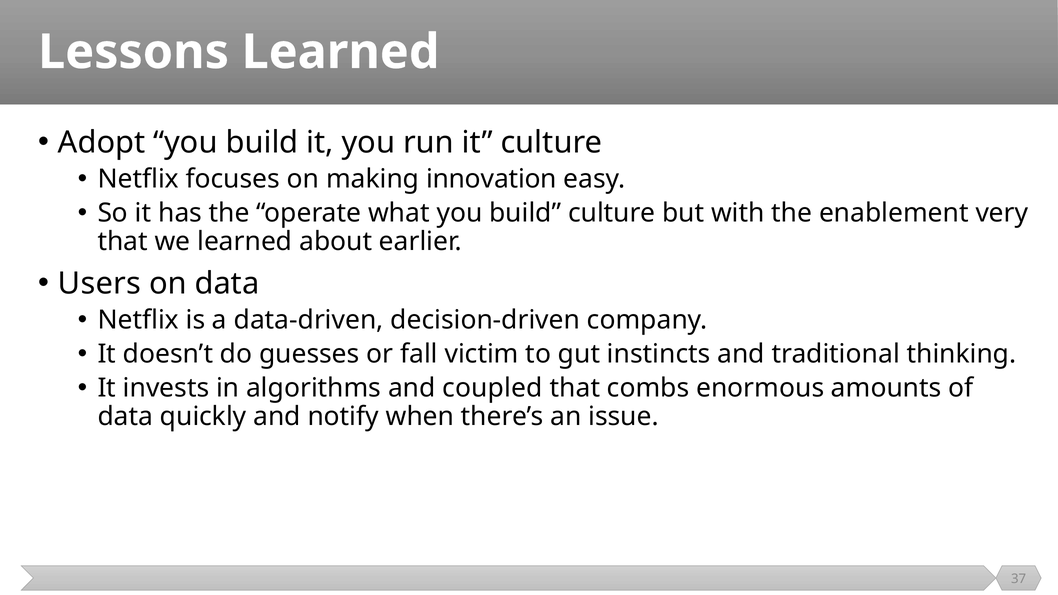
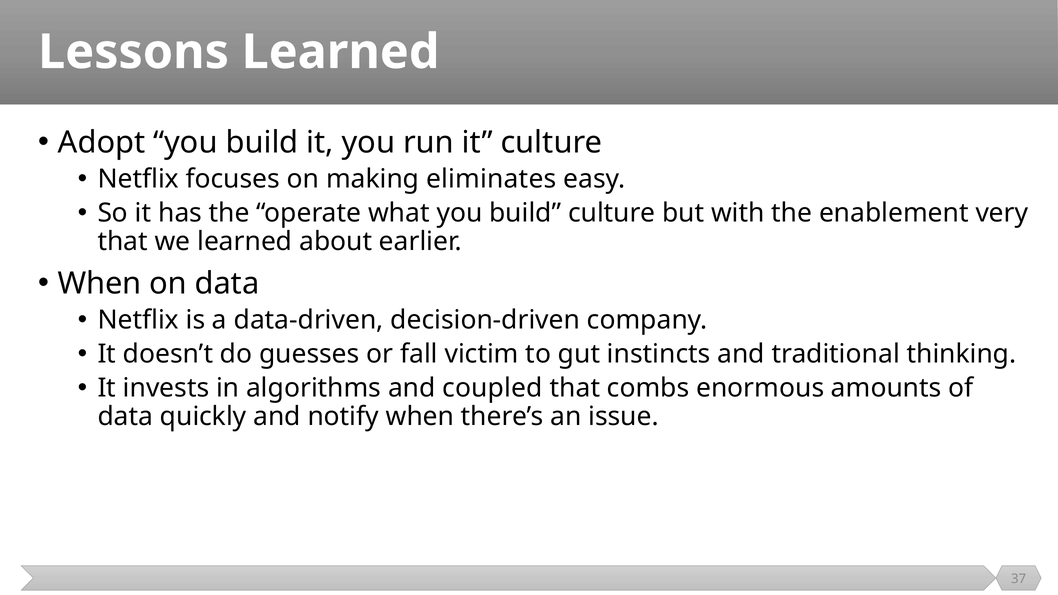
innovation: innovation -> eliminates (491, 179)
Users: Users -> When (100, 283)
